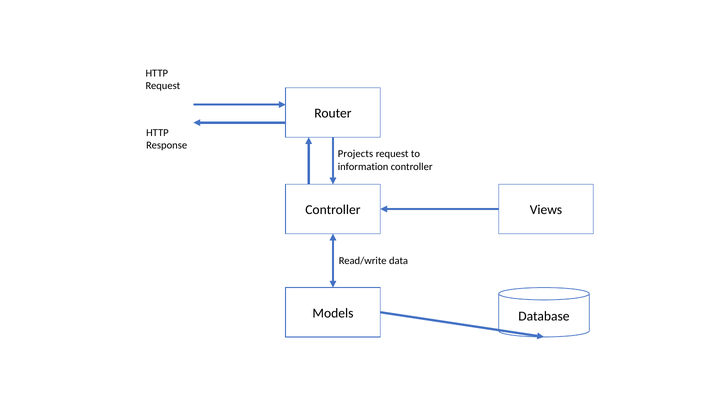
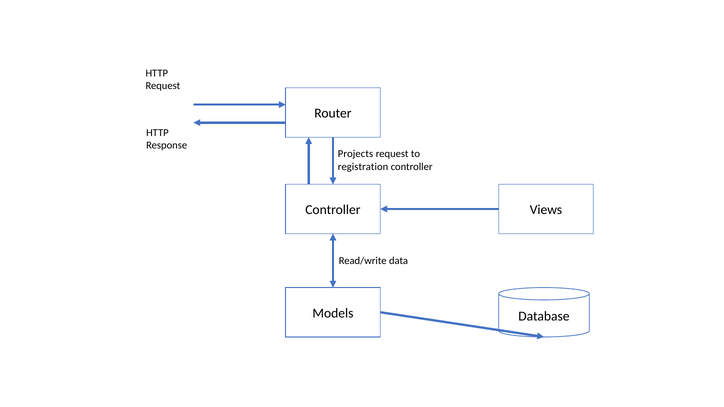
information: information -> registration (363, 167)
